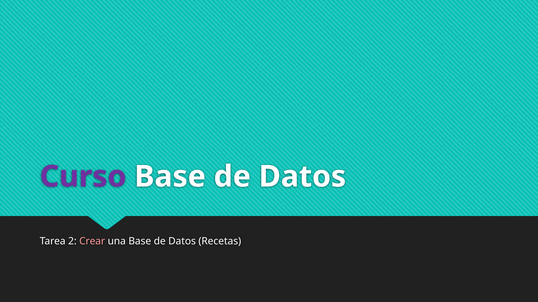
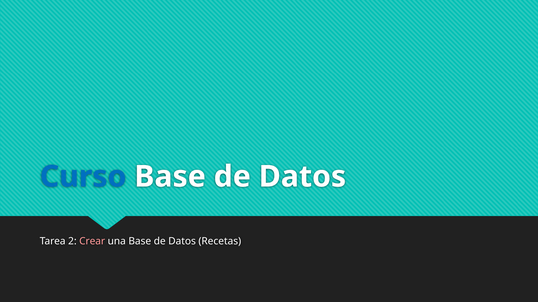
Curso colour: purple -> blue (83, 177)
